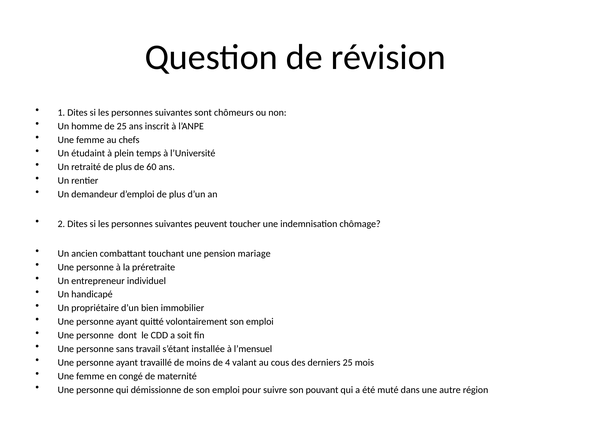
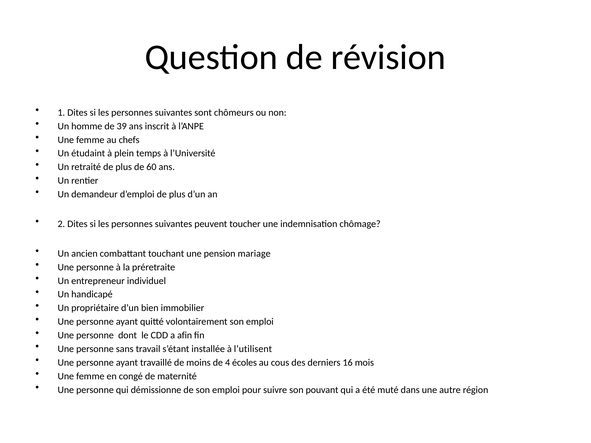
de 25: 25 -> 39 (122, 126)
soit: soit -> afin (185, 335)
l’mensuel: l’mensuel -> l’utilisent (253, 349)
valant: valant -> écoles (245, 363)
derniers 25: 25 -> 16 (348, 363)
